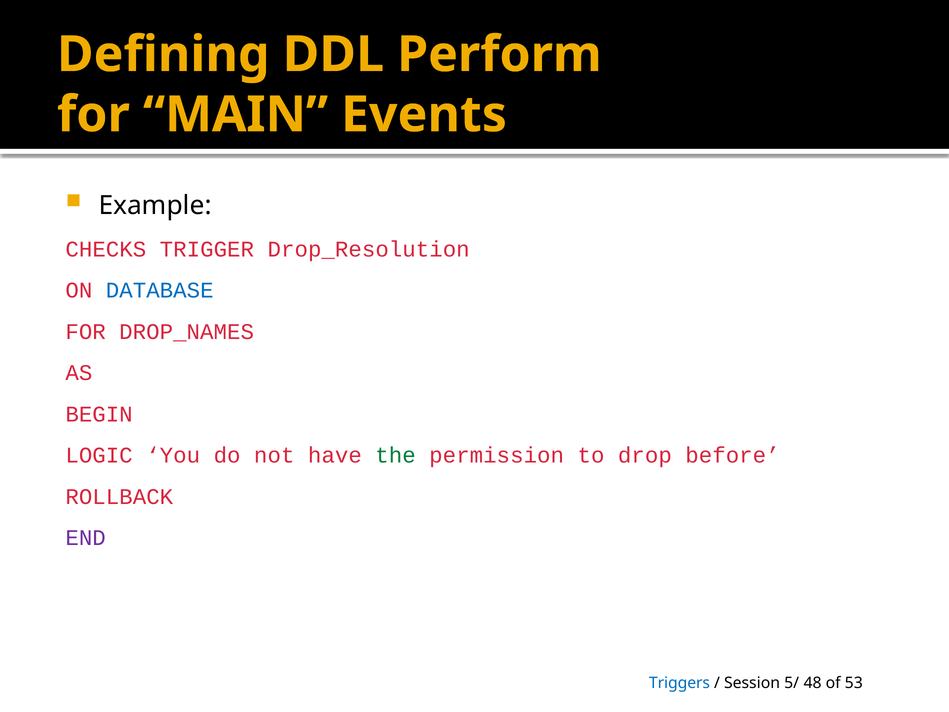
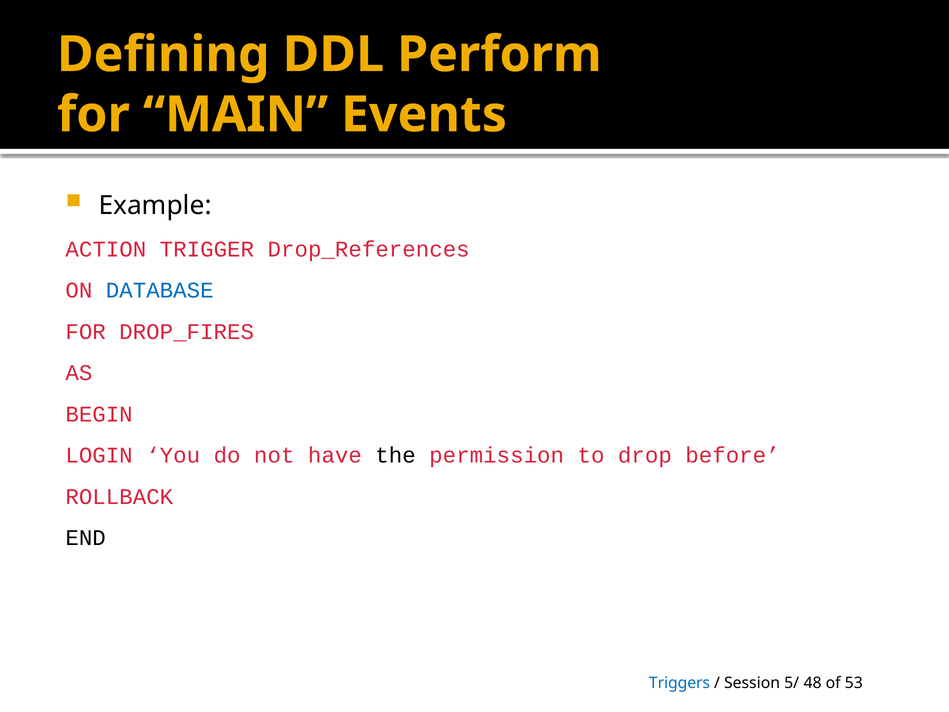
CHECKS: CHECKS -> ACTION (106, 249)
Drop_Resolution: Drop_Resolution -> Drop_References (369, 249)
DROP_NAMES: DROP_NAMES -> DROP_FIRES (187, 332)
LOGIC: LOGIC -> LOGIN (99, 455)
the colour: green -> black (396, 455)
END colour: purple -> black (86, 538)
